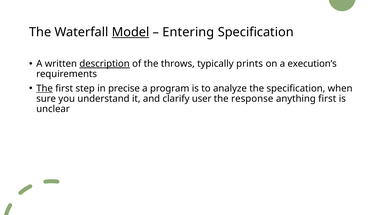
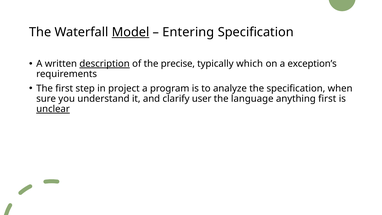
throws: throws -> precise (178, 64)
prints: prints -> which (250, 64)
execution’s: execution’s -> exception’s (312, 64)
The underline: present -> none (45, 88)
precise: precise -> project (124, 88)
response: response -> language (252, 99)
unclear underline: none -> present (53, 109)
